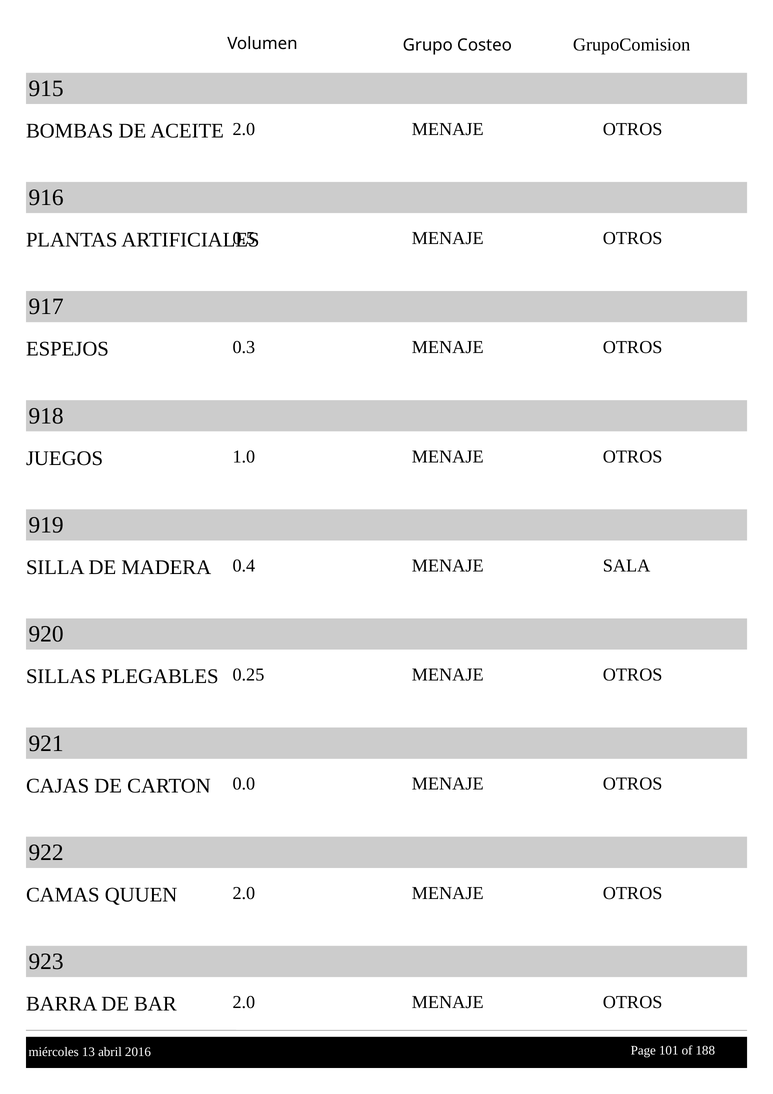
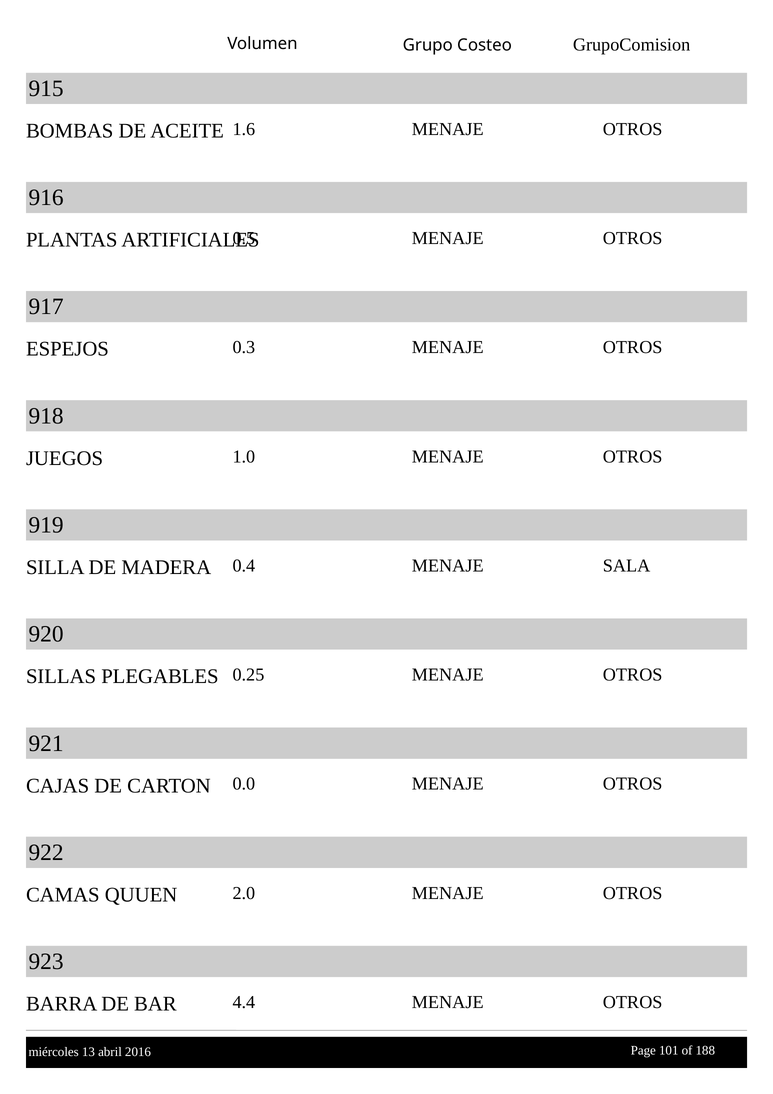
ACEITE 2.0: 2.0 -> 1.6 (244, 129)
BAR 2.0: 2.0 -> 4.4 (244, 1002)
